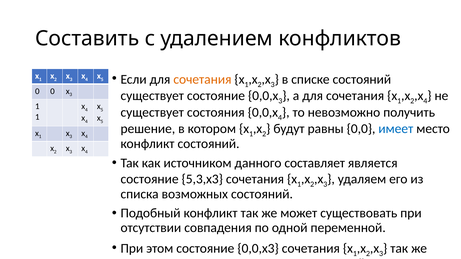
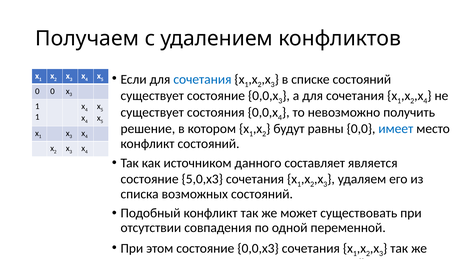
Составить: Составить -> Получаем (87, 39)
сочетания colour: orange -> blue (202, 79)
5,3,x3: 5,3,x3 -> 5,0,x3 (202, 179)
